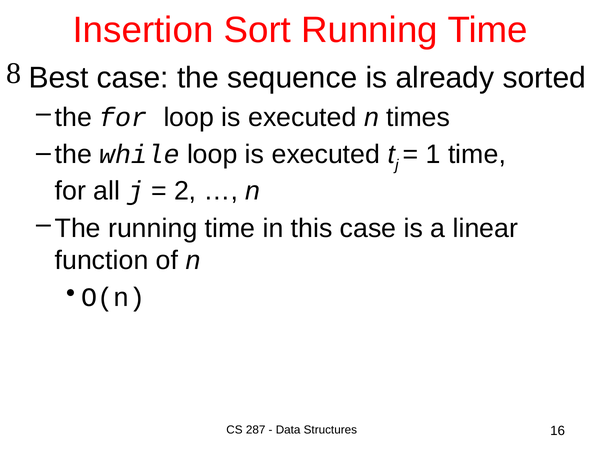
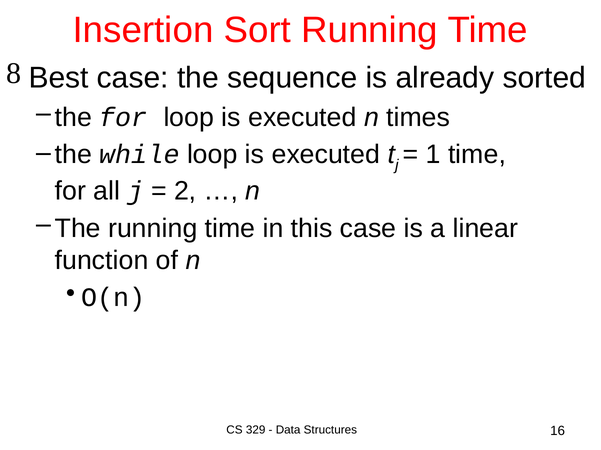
287: 287 -> 329 (256, 431)
